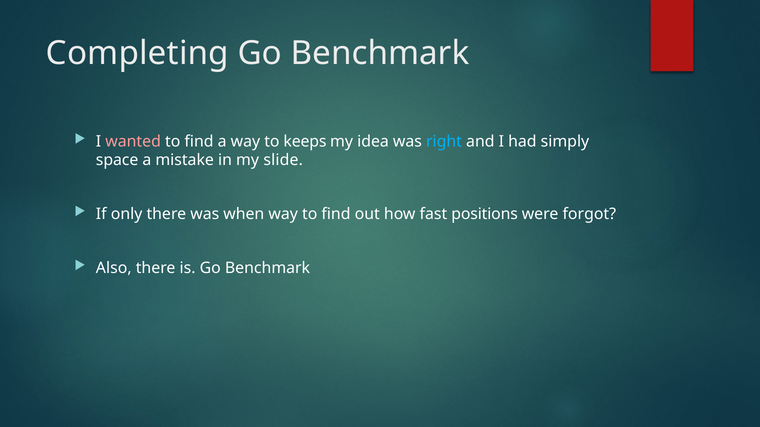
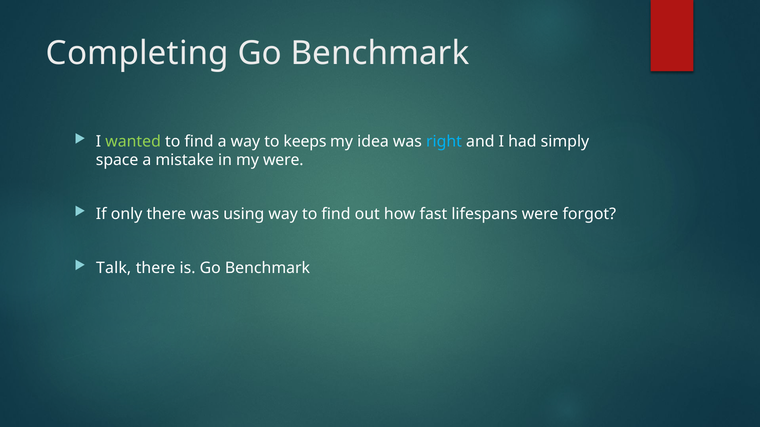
wanted colour: pink -> light green (133, 141)
my slide: slide -> were (283, 160)
when: when -> using (244, 214)
positions: positions -> lifespans (485, 214)
Also: Also -> Talk (114, 268)
